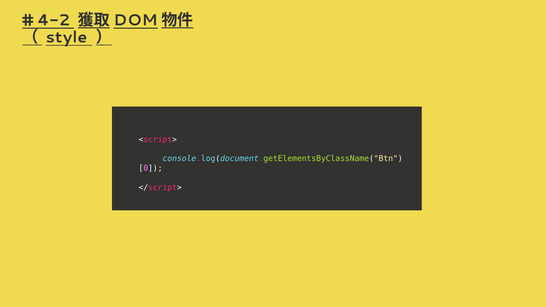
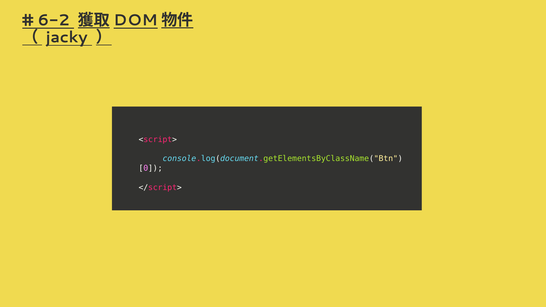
4-2: 4-2 -> 6-2 (54, 20)
style: style -> jacky (67, 37)
